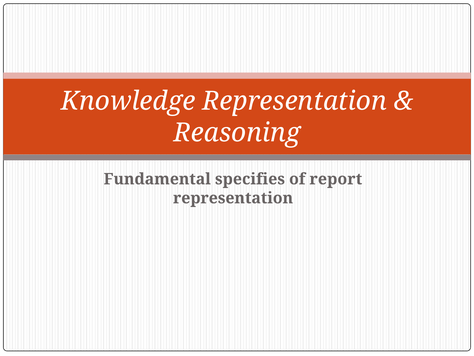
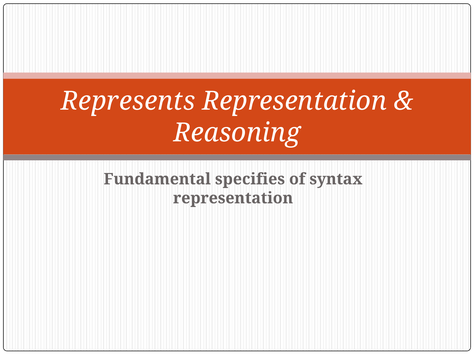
Knowledge: Knowledge -> Represents (128, 101)
report: report -> syntax (336, 179)
